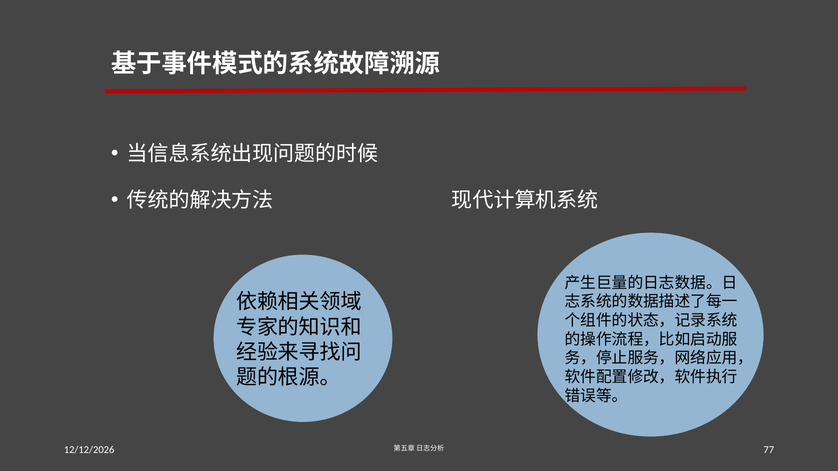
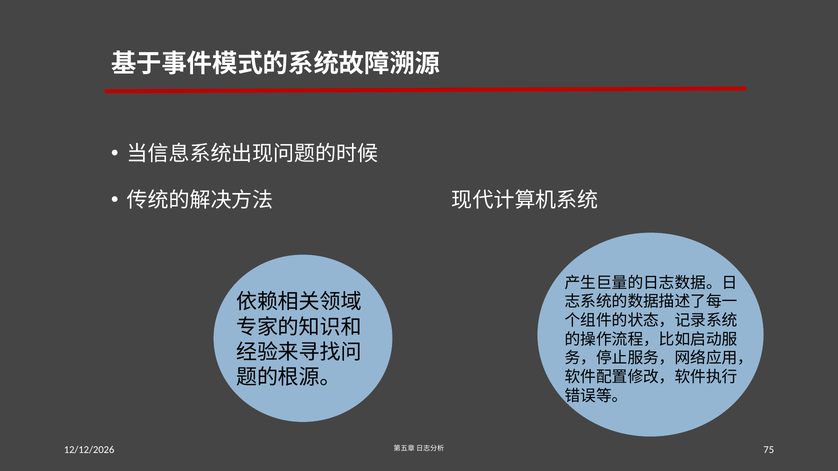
77: 77 -> 75 (769, 450)
